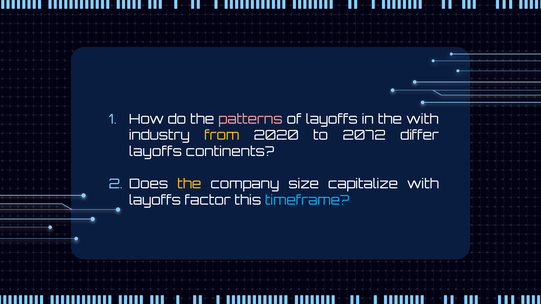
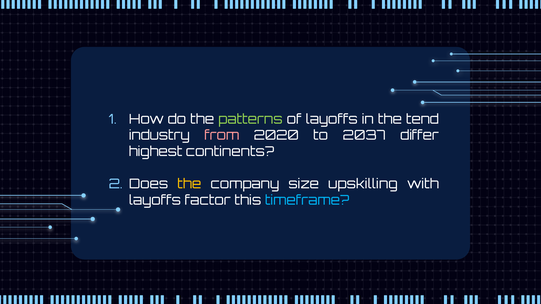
patterns colour: pink -> light green (250, 119)
the with: with -> tend (422, 119)
from colour: yellow -> pink (222, 136)
2072: 2072 -> 2037 (364, 136)
layoffs: layoffs -> highest (156, 152)
capitalize: capitalize -> upskilling (363, 184)
